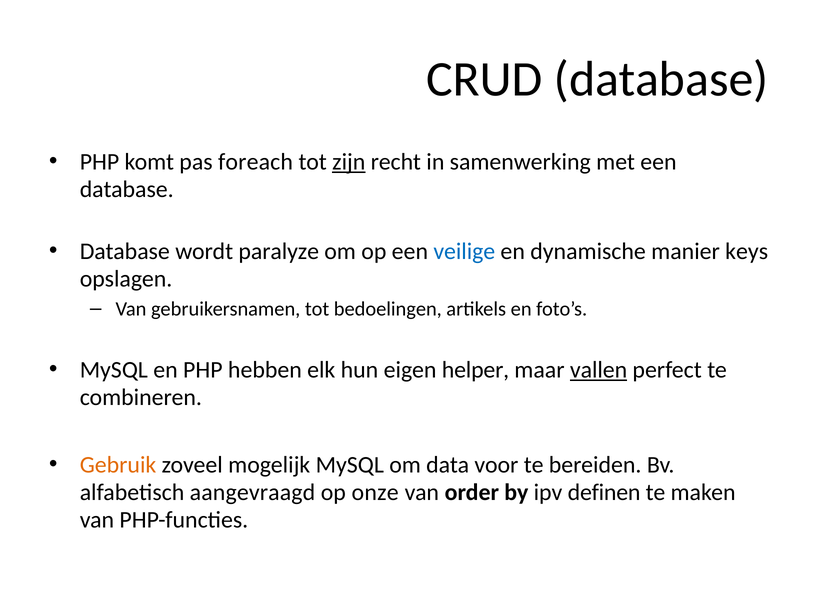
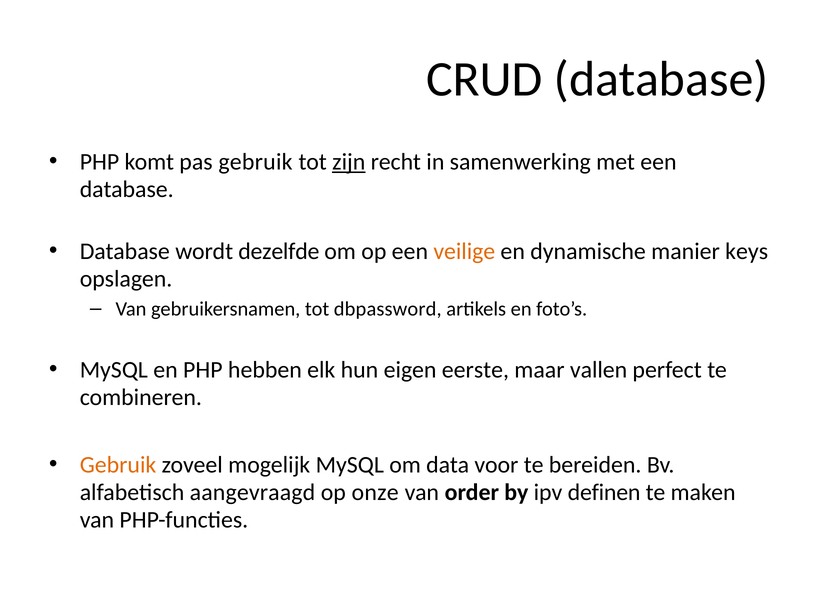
pas foreach: foreach -> gebruik (255, 162)
paralyze: paralyze -> dezelfde (279, 251)
veilige colour: blue -> orange (464, 251)
bedoelingen: bedoelingen -> dbpassword (388, 309)
helper: helper -> eerste (475, 370)
vallen underline: present -> none (599, 370)
